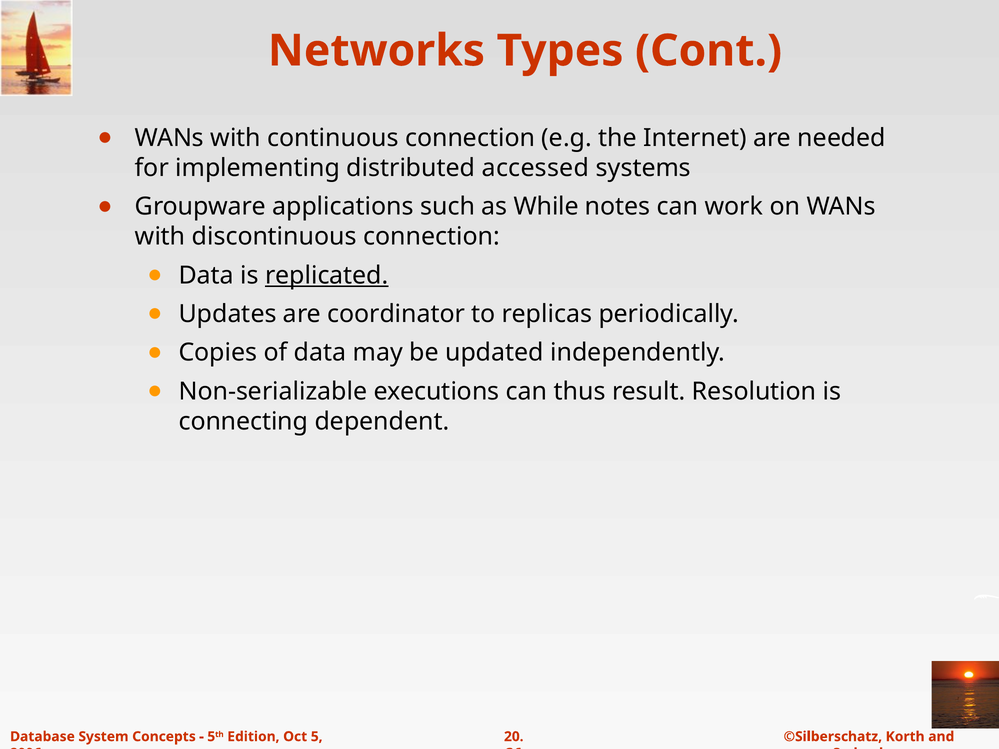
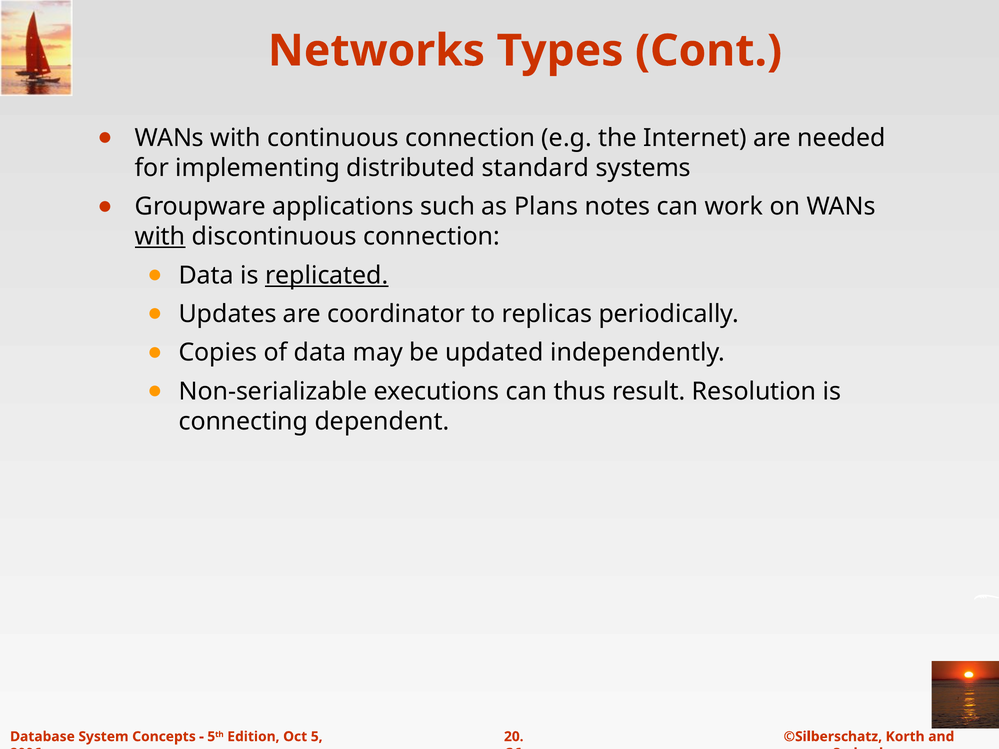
accessed: accessed -> standard (535, 168)
While: While -> Plans (546, 207)
with underline: none -> present (160, 237)
